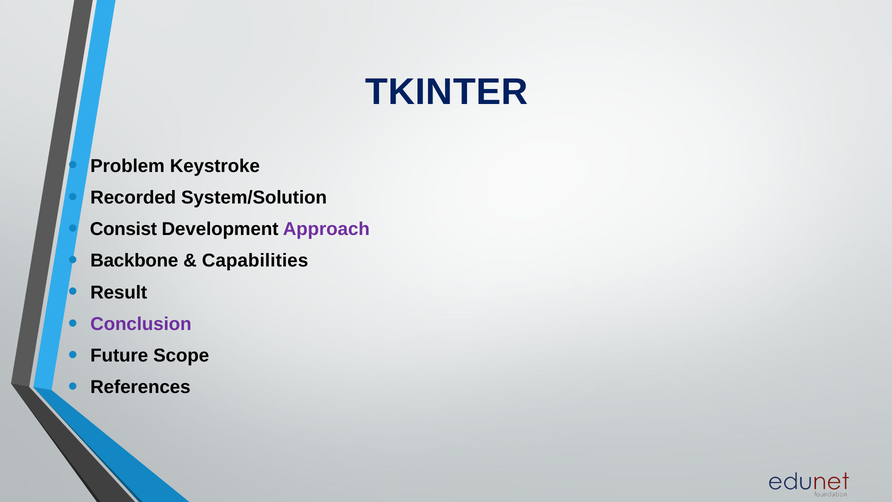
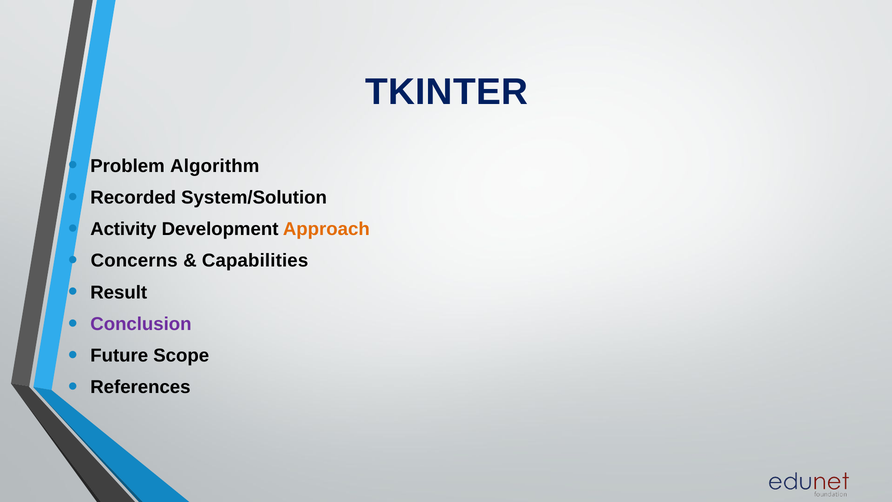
Keystroke: Keystroke -> Algorithm (215, 166)
Consist: Consist -> Activity (123, 229)
Approach colour: purple -> orange (326, 229)
Backbone: Backbone -> Concerns (134, 261)
